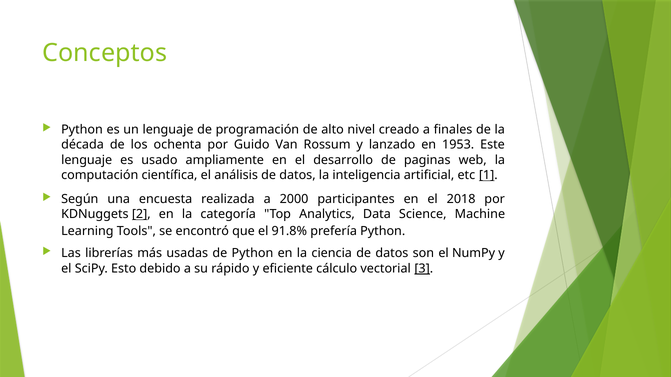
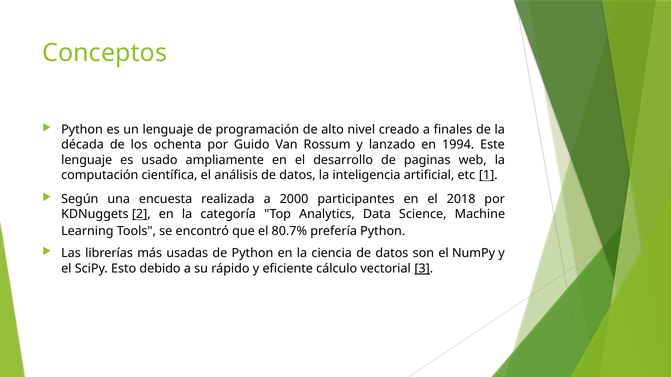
1953: 1953 -> 1994 (458, 145)
91.8%: 91.8% -> 80.7% (289, 231)
